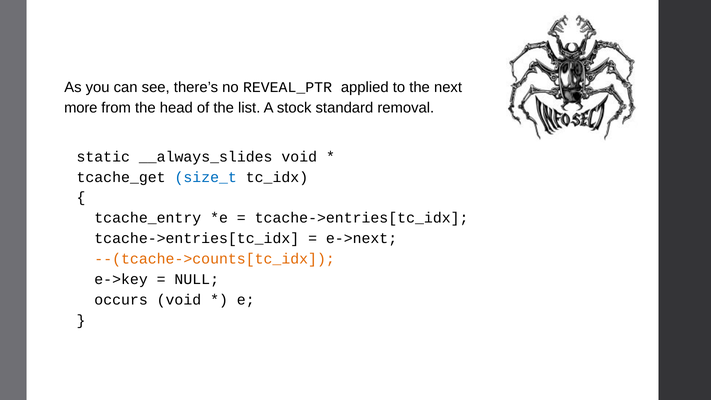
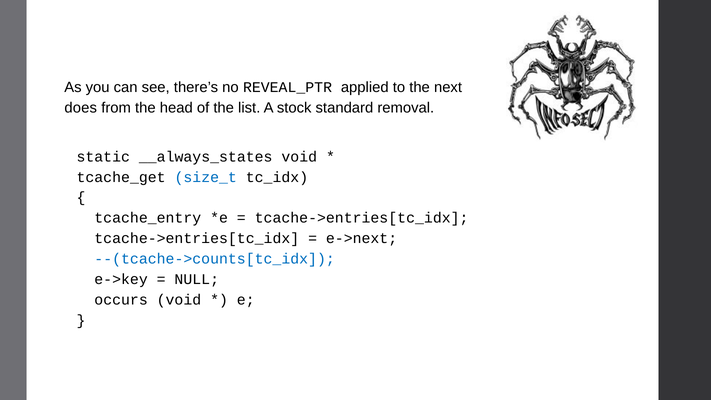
more: more -> does (81, 108)
__always_slides: __always_slides -> __always_states (206, 157)
--(tcache->counts[tc_idx colour: orange -> blue (215, 259)
